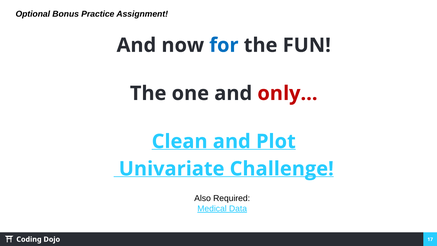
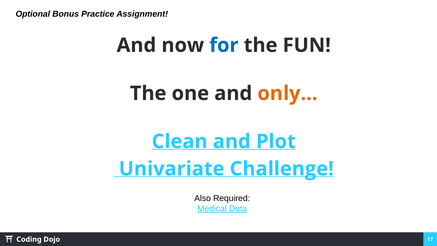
only… colour: red -> orange (287, 93)
